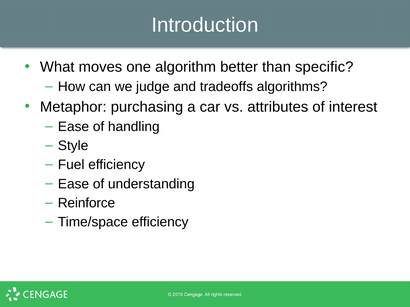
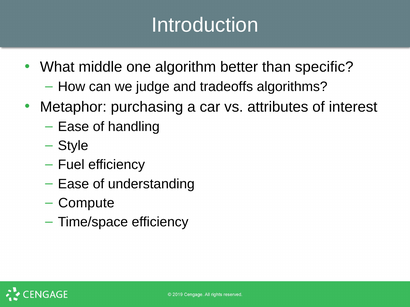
moves: moves -> middle (100, 67)
Reinforce: Reinforce -> Compute (86, 203)
